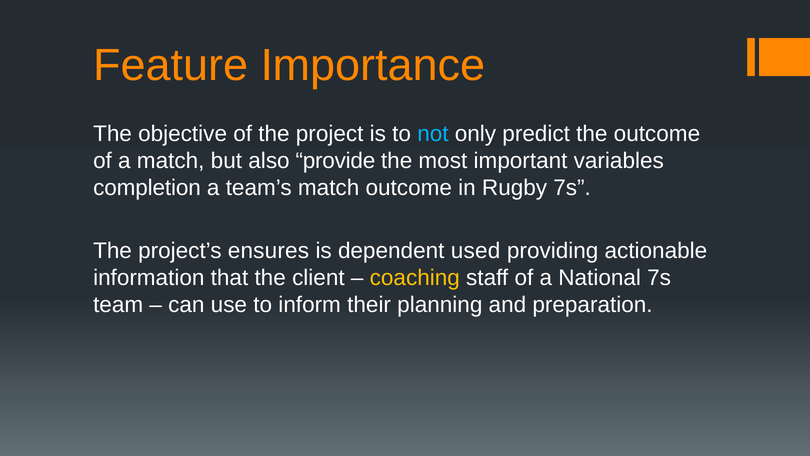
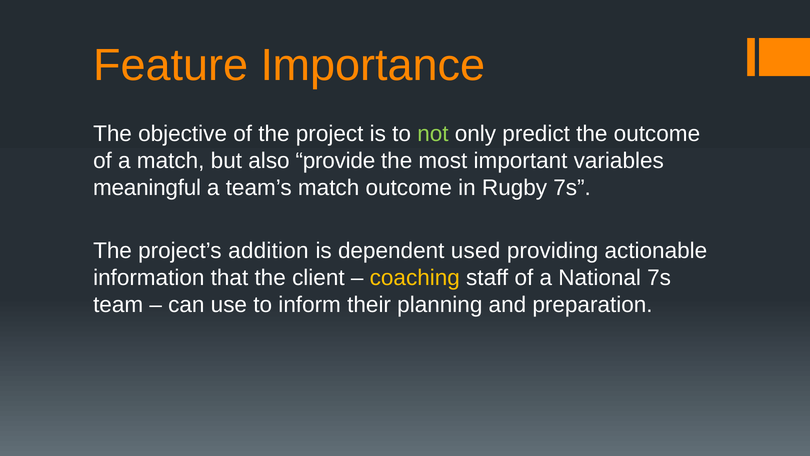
not colour: light blue -> light green (433, 134)
completion: completion -> meaningful (147, 188)
ensures: ensures -> addition (268, 251)
